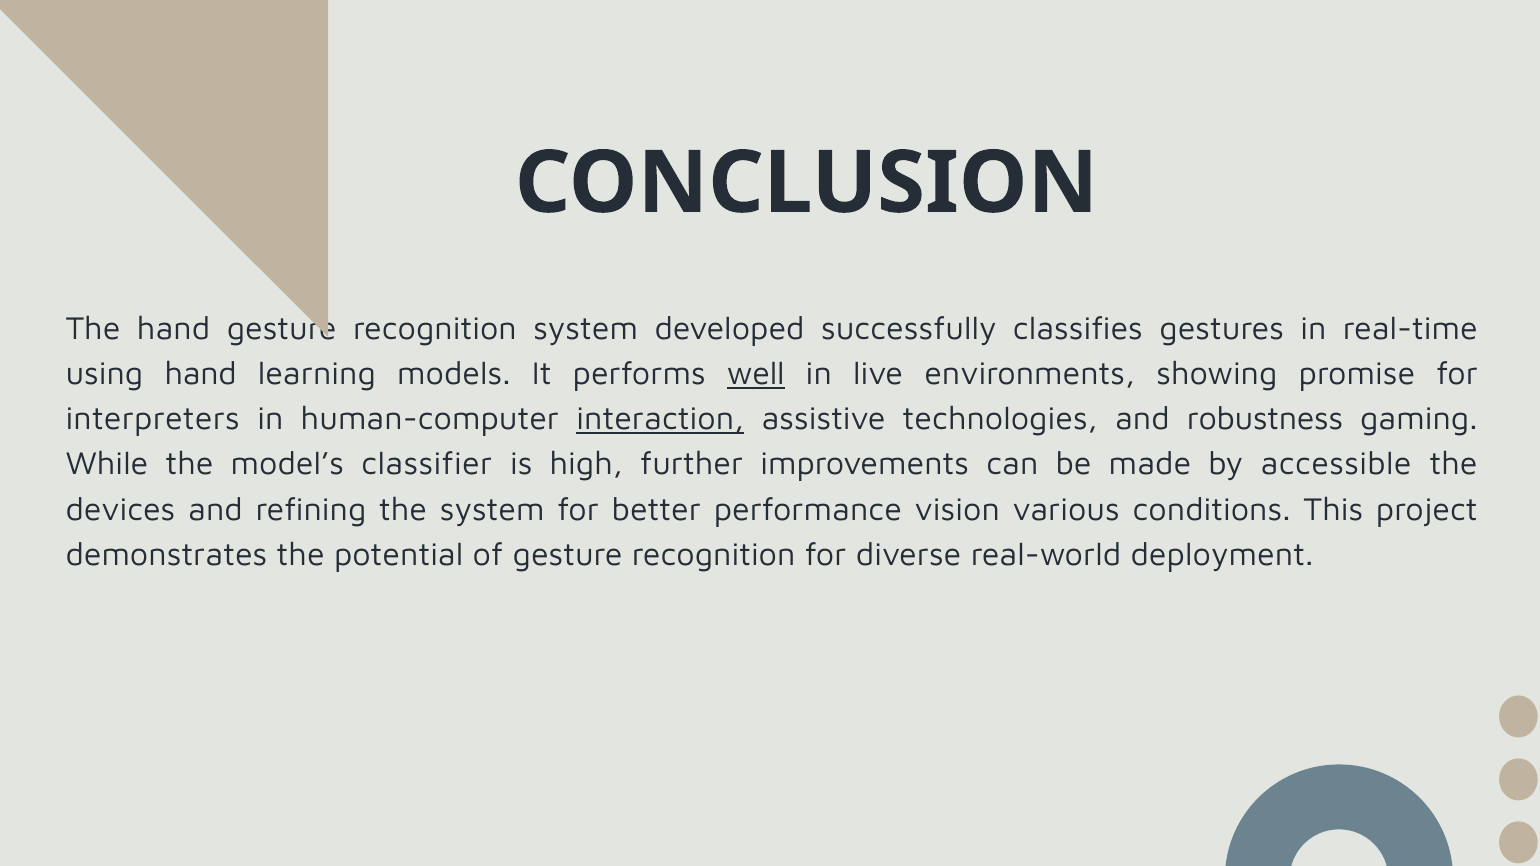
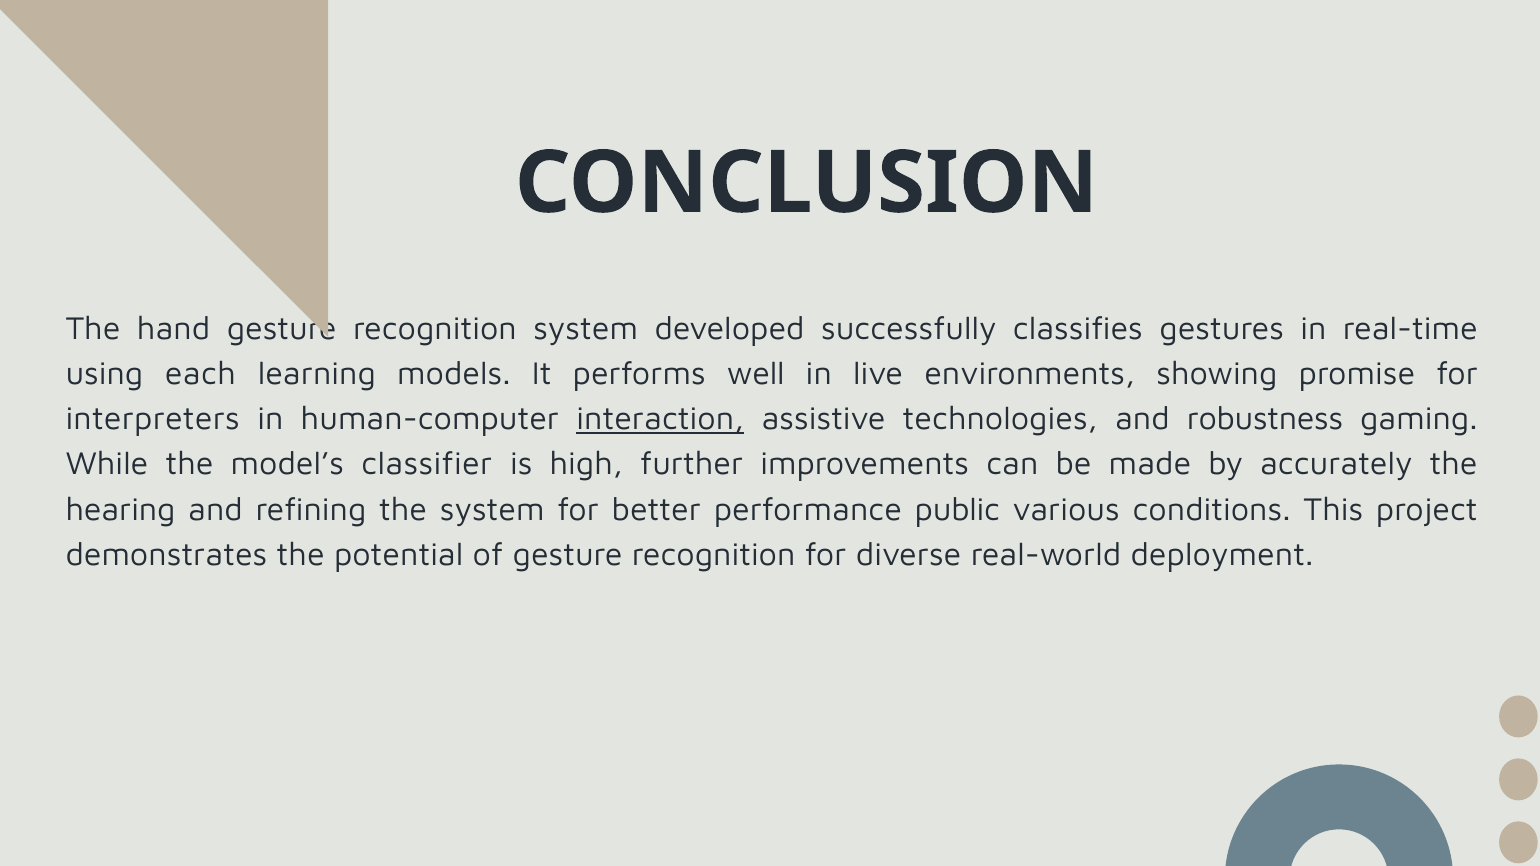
using hand: hand -> each (200, 374)
well underline: present -> none (756, 374)
accessible: accessible -> accurately (1336, 464)
devices: devices -> hearing (121, 510)
vision: vision -> public (957, 510)
